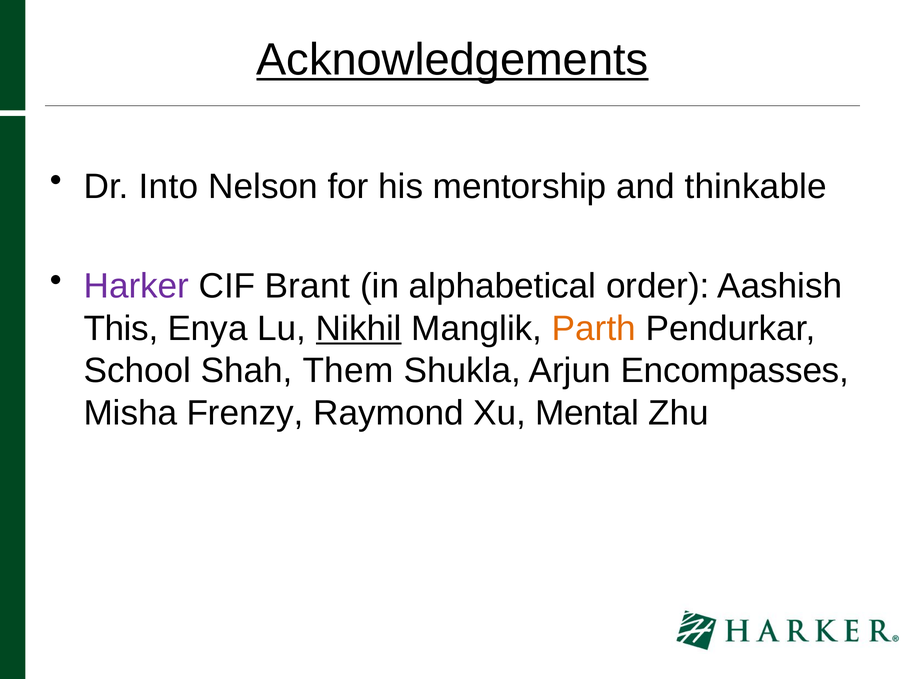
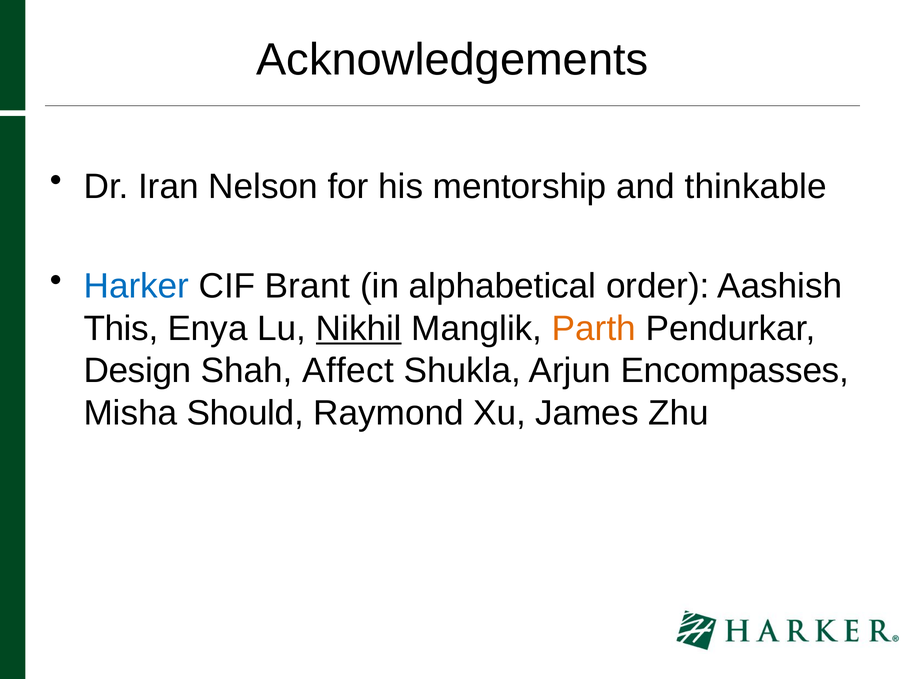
Acknowledgements underline: present -> none (452, 60)
Into: Into -> Iran (169, 186)
Harker colour: purple -> blue (136, 286)
School: School -> Design (138, 371)
Them: Them -> Affect (348, 371)
Frenzy: Frenzy -> Should (245, 413)
Mental: Mental -> James (587, 413)
